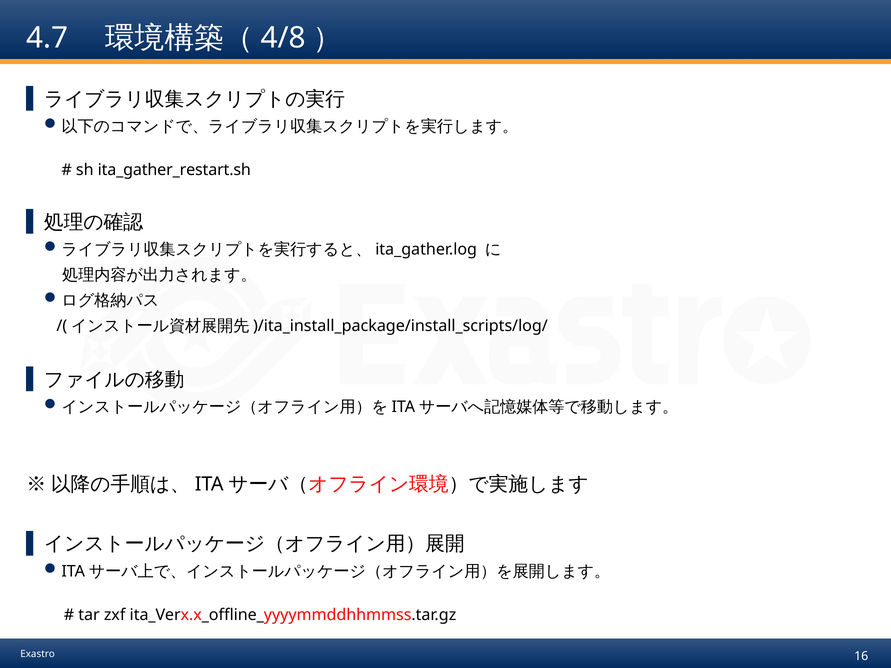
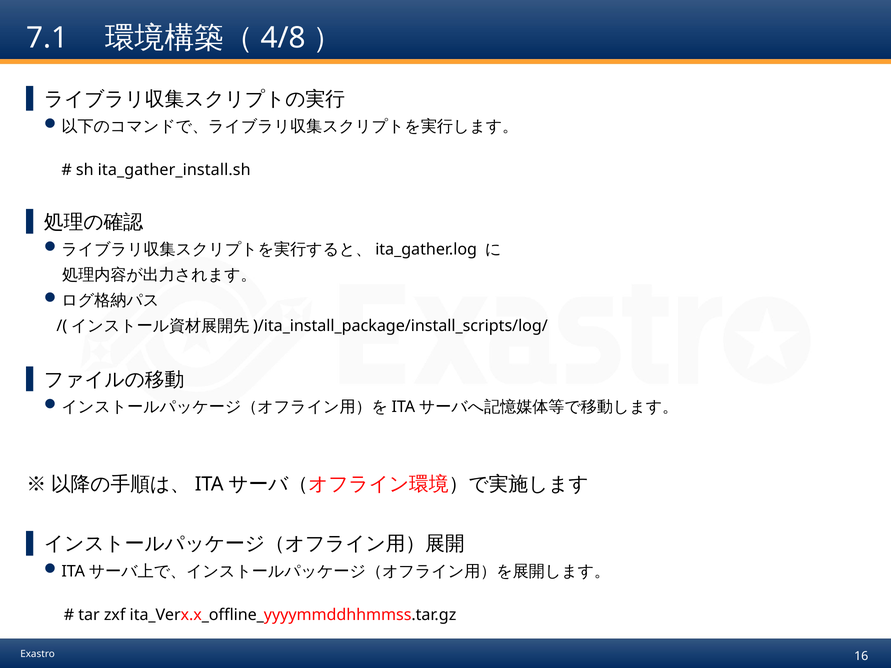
4.7: 4.7 -> 7.1 (47, 38)
ita_gather_restart.sh: ita_gather_restart.sh -> ita_gather_install.sh (174, 170)
